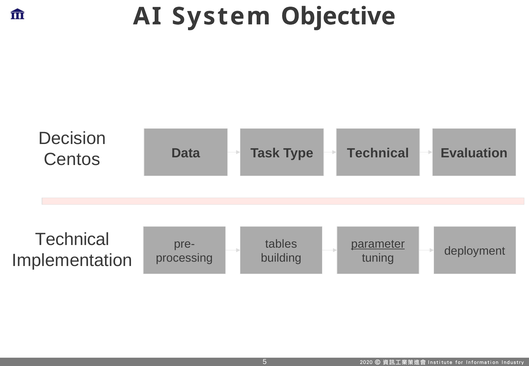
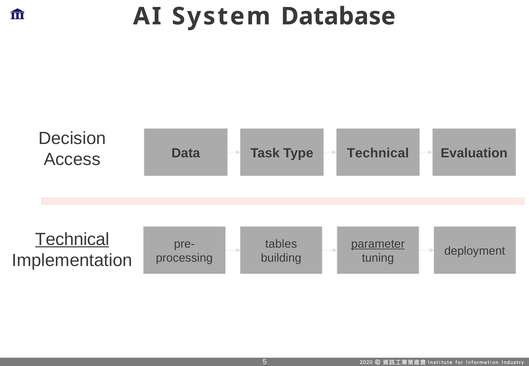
Objective: Objective -> Database (338, 16)
Centos: Centos -> Access (72, 159)
Technical underline: none -> present (72, 240)
